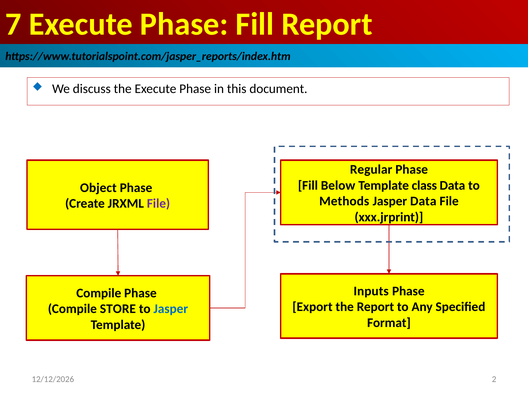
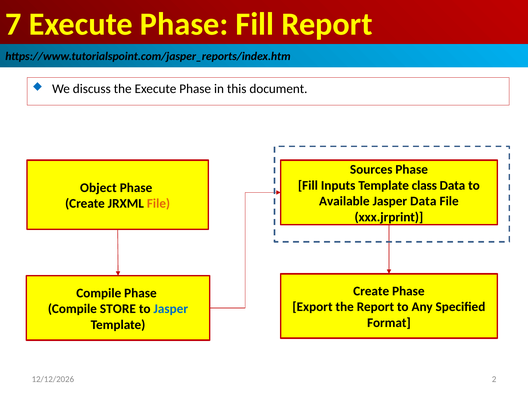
Regular: Regular -> Sources (371, 170)
Below: Below -> Inputs (338, 185)
Methods: Methods -> Available (344, 201)
File colour: purple -> orange (158, 204)
Inputs: Inputs -> Create (371, 291)
